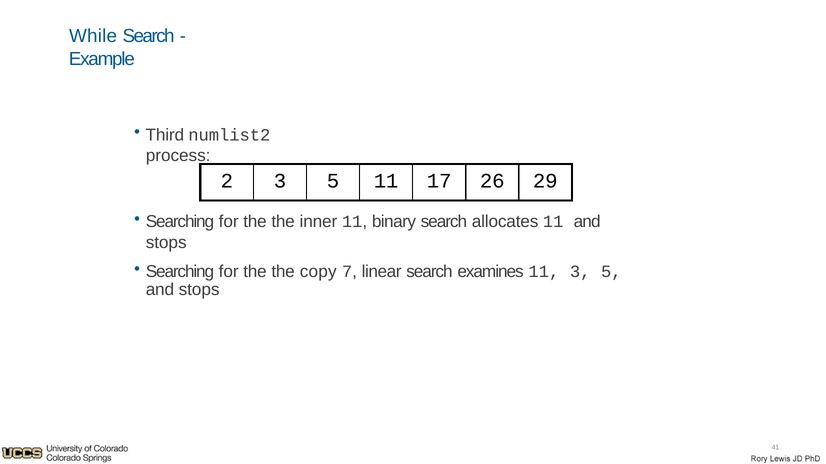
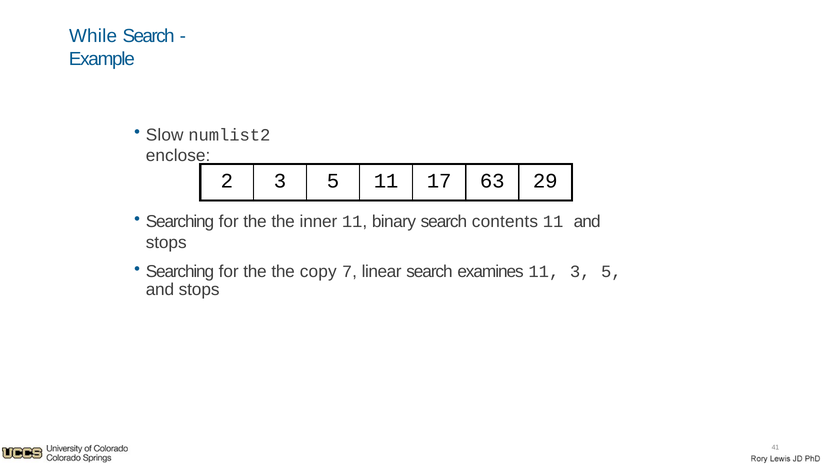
Third: Third -> Slow (165, 135)
process: process -> enclose (178, 156)
26: 26 -> 63 (492, 181)
allocates: allocates -> contents (505, 222)
